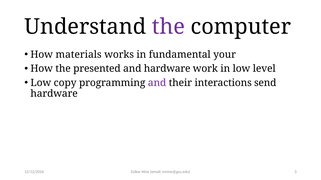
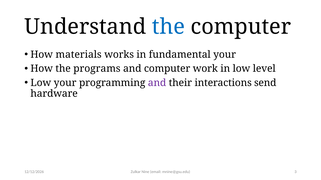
the colour: purple -> blue (168, 27)
presented: presented -> programs (97, 69)
and hardware: hardware -> computer (167, 69)
Low copy: copy -> your (65, 83)
